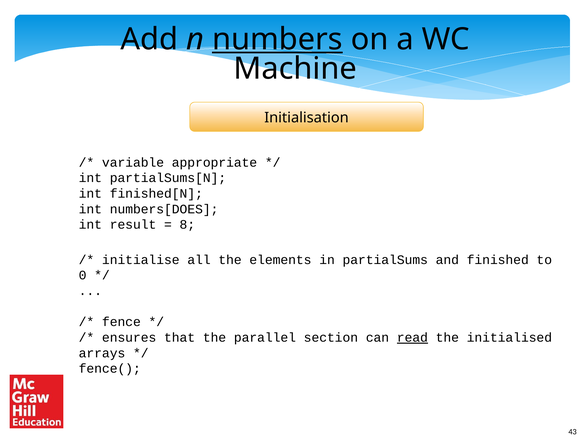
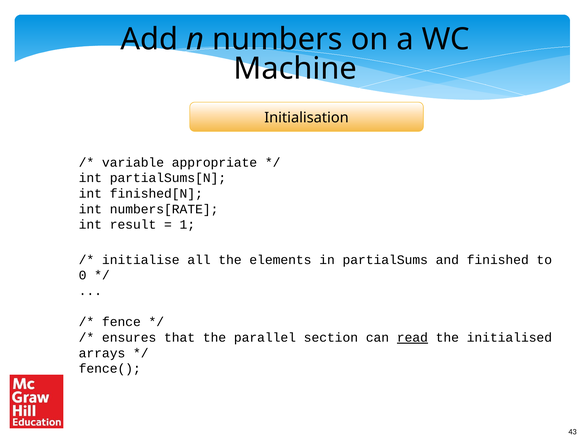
numbers underline: present -> none (277, 39)
numbers[DOES: numbers[DOES -> numbers[RATE (164, 209)
8: 8 -> 1 (187, 225)
